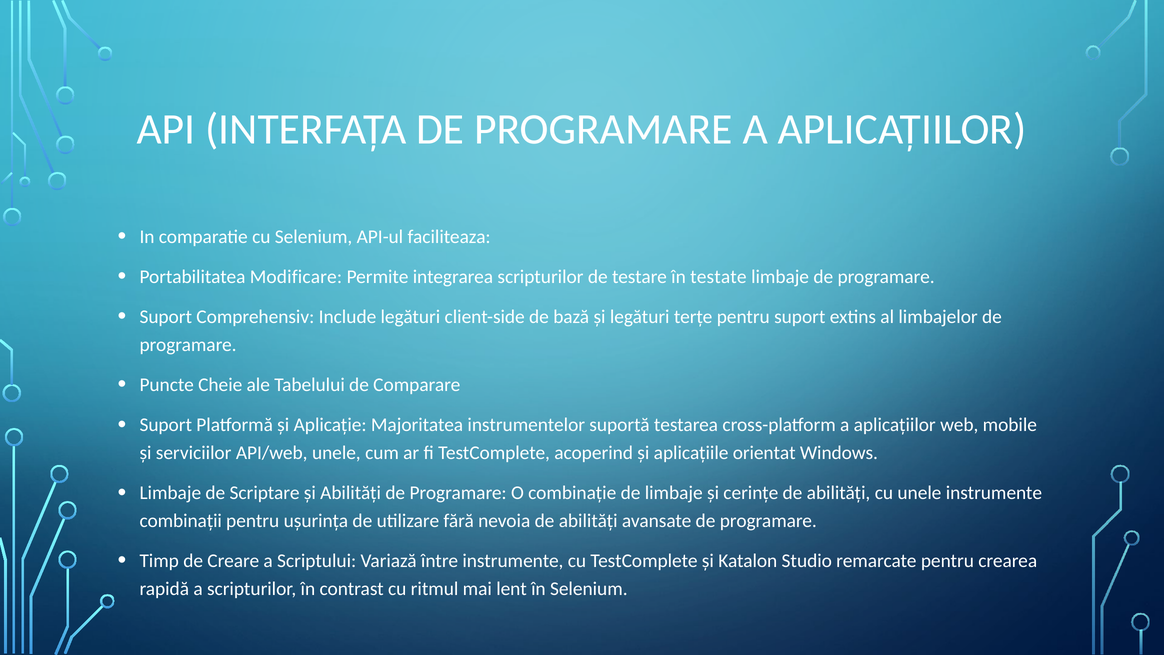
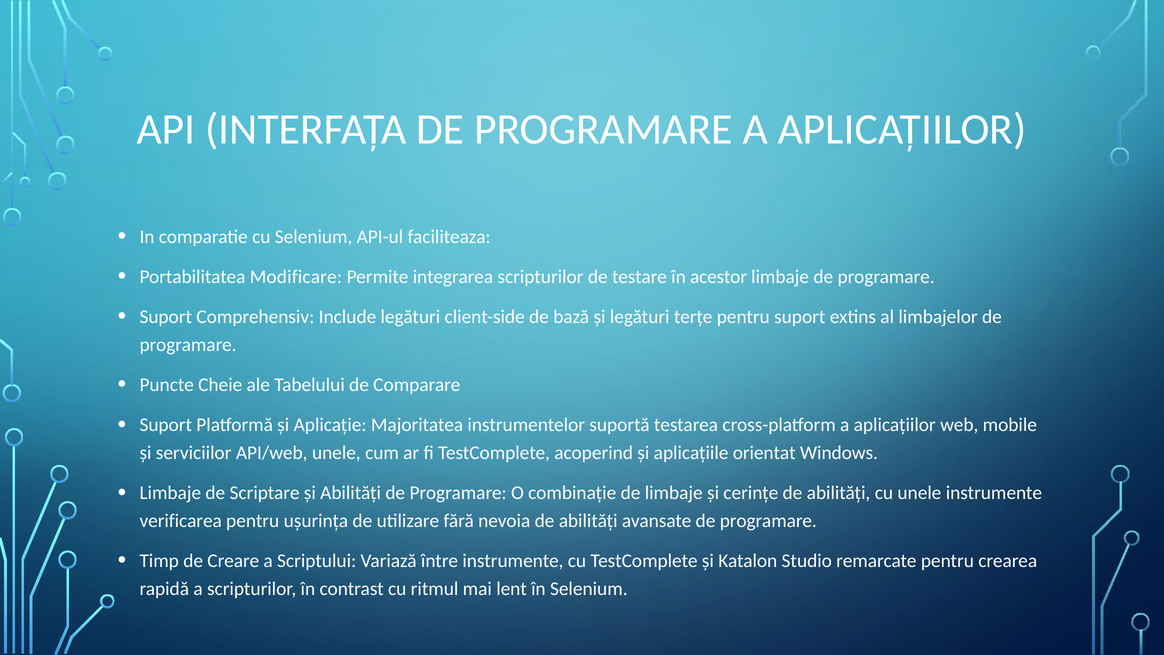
testate: testate -> acestor (719, 277)
combinații: combinații -> verificarea (181, 521)
